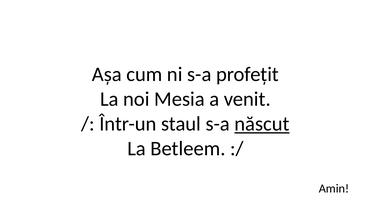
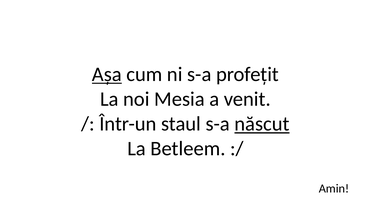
Așa underline: none -> present (107, 74)
